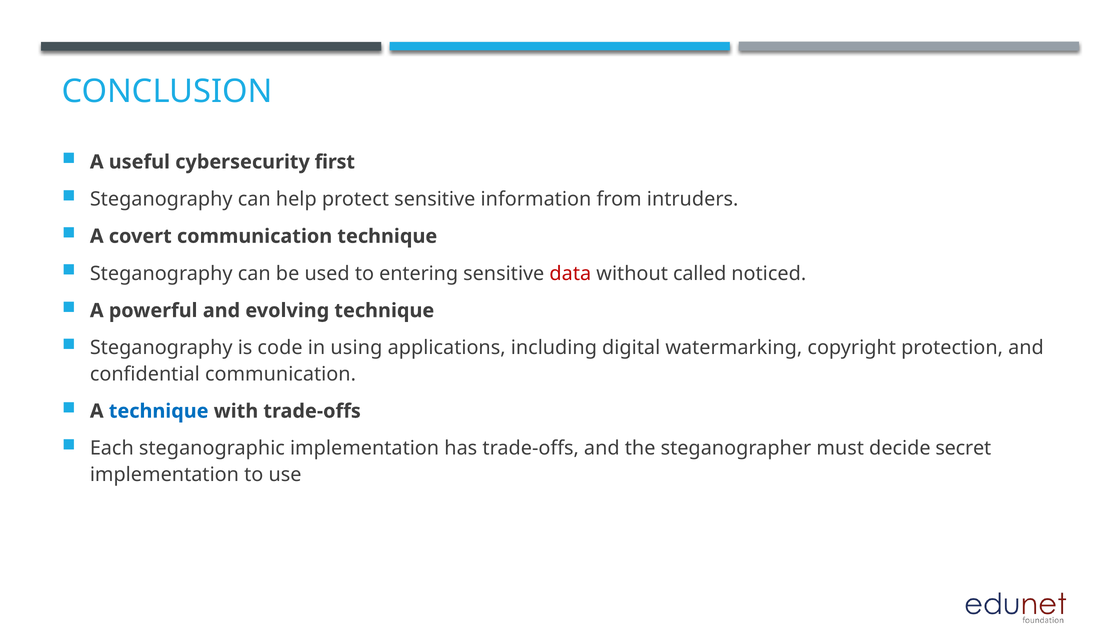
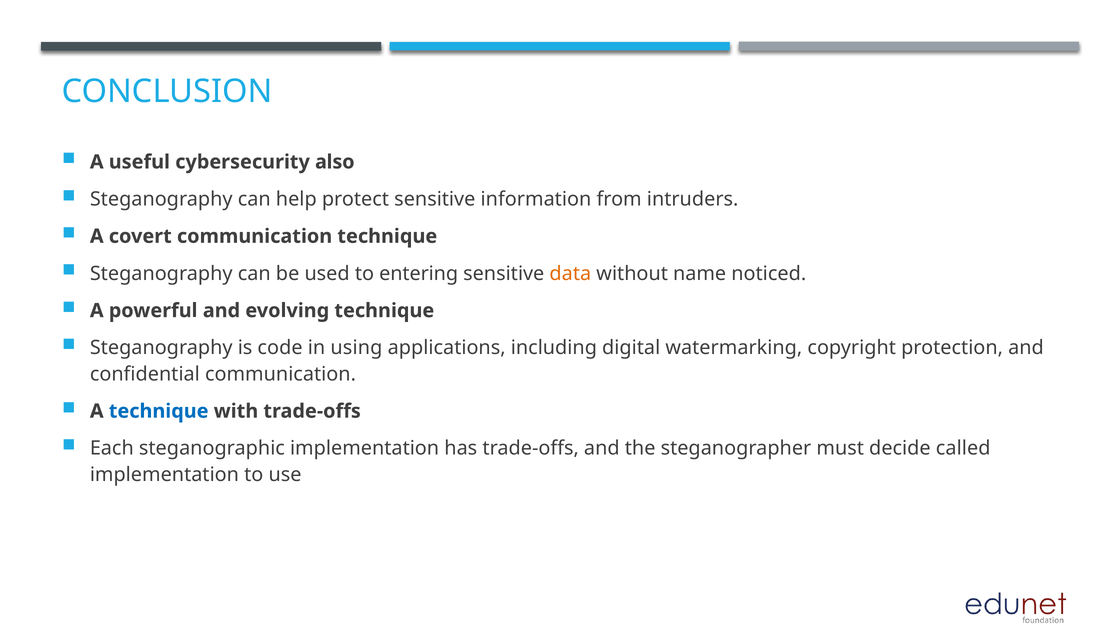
first: first -> also (335, 162)
data colour: red -> orange (570, 273)
called: called -> name (700, 273)
secret: secret -> called (963, 448)
